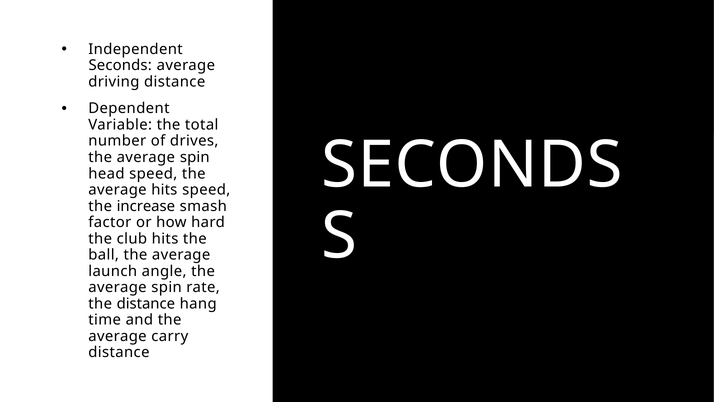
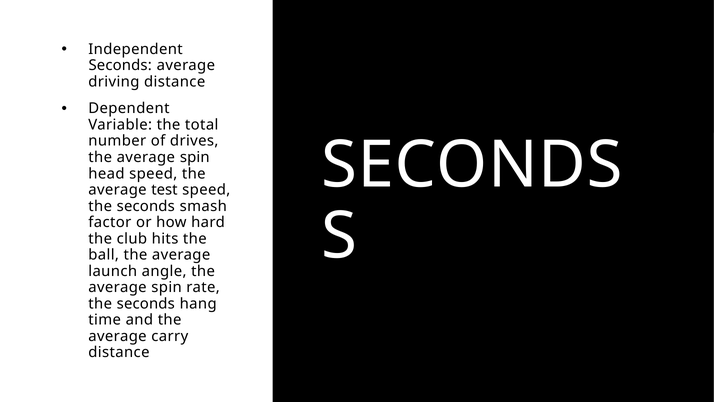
average hits: hits -> test (164, 190)
increase: increase -> seconds (146, 206)
distance: distance -> seconds (146, 303)
